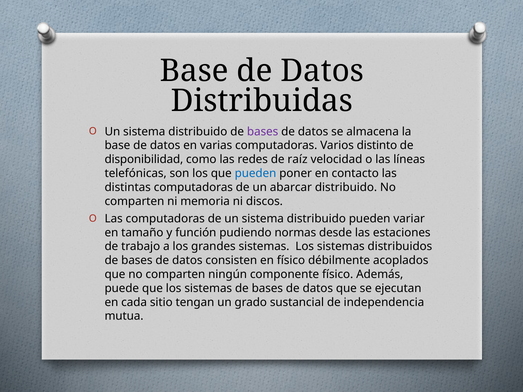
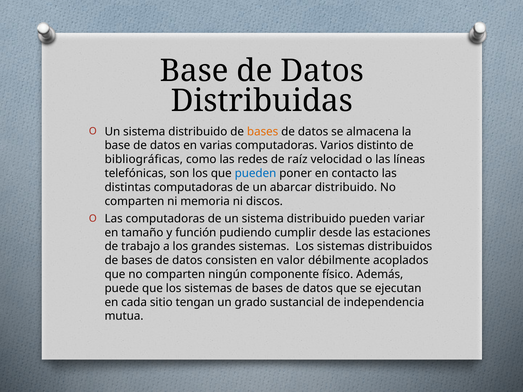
bases colour: purple -> orange (263, 132)
disponibilidad: disponibilidad -> bibliográficas (144, 159)
normas: normas -> cumplir (295, 233)
en físico: físico -> valor (291, 261)
